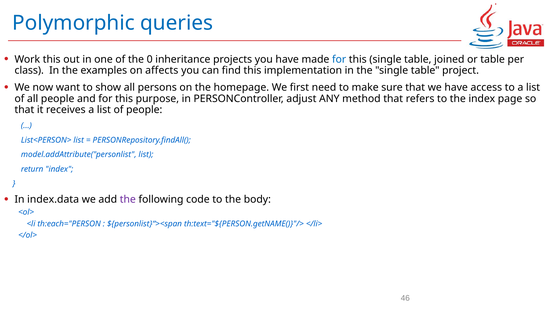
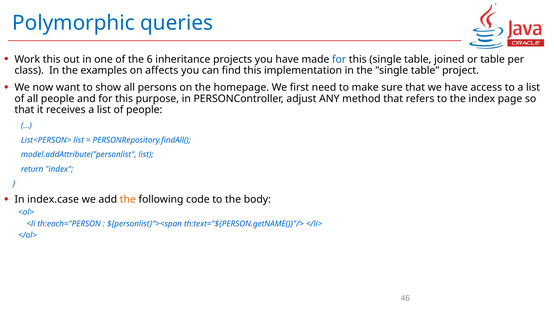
0: 0 -> 6 (150, 59)
index.data: index.data -> index.case (53, 200)
the colour: purple -> orange (128, 200)
